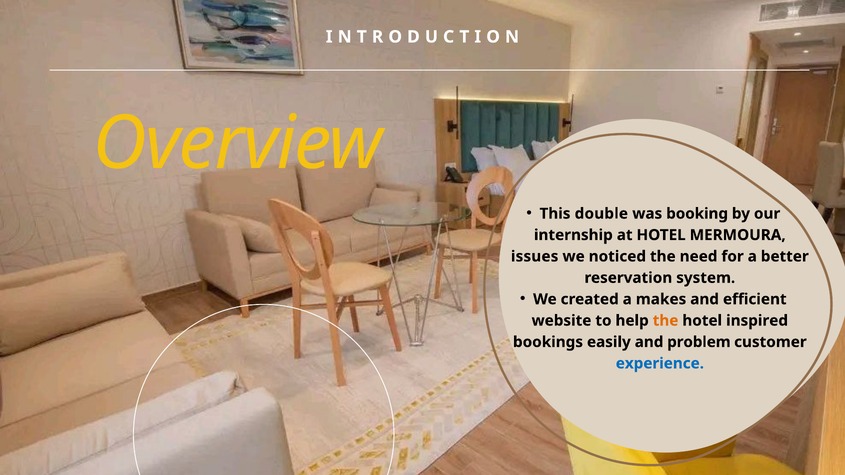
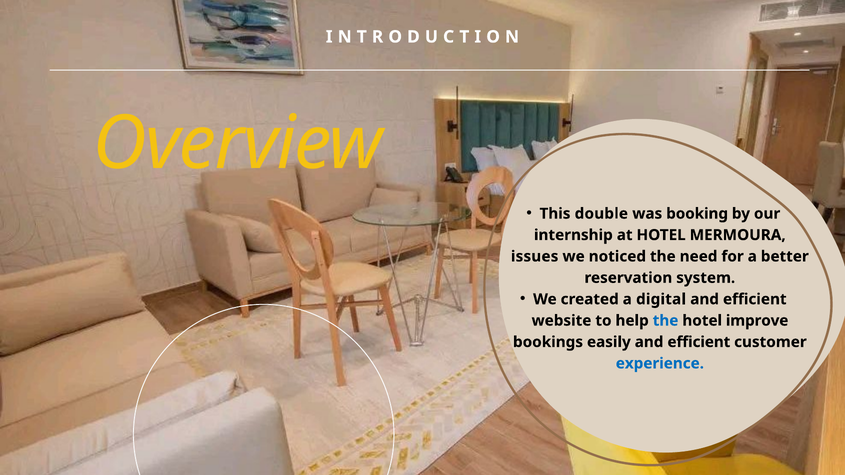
makes: makes -> digital (661, 299)
the colour: orange -> blue (666, 321)
inspired: inspired -> improve (757, 321)
easily and problem: problem -> efficient (699, 342)
